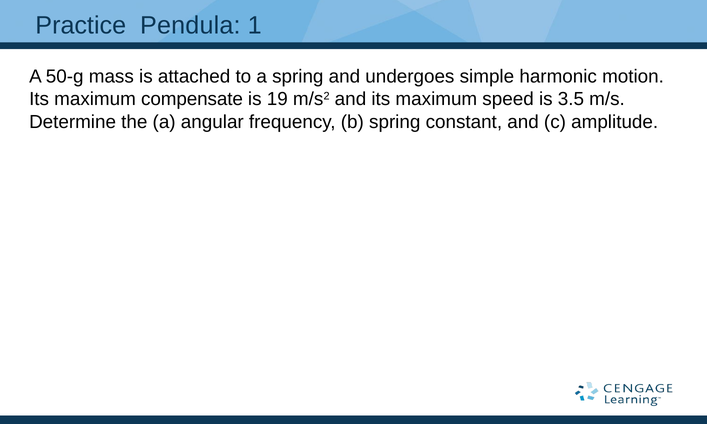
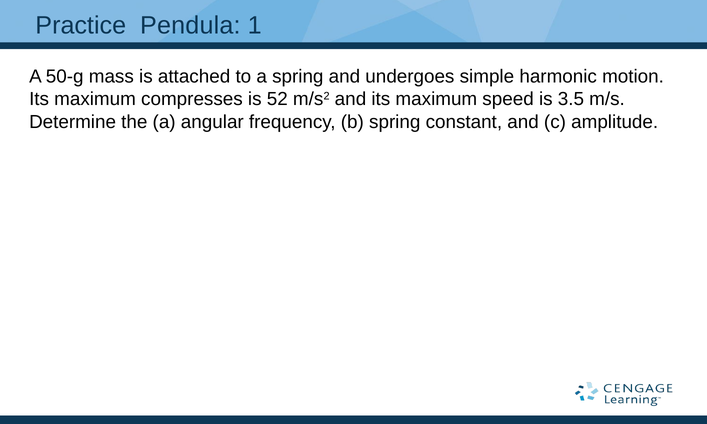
compensate: compensate -> compresses (192, 99)
19: 19 -> 52 (277, 99)
